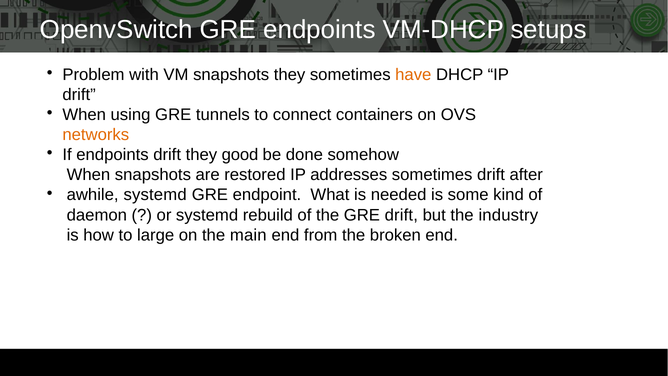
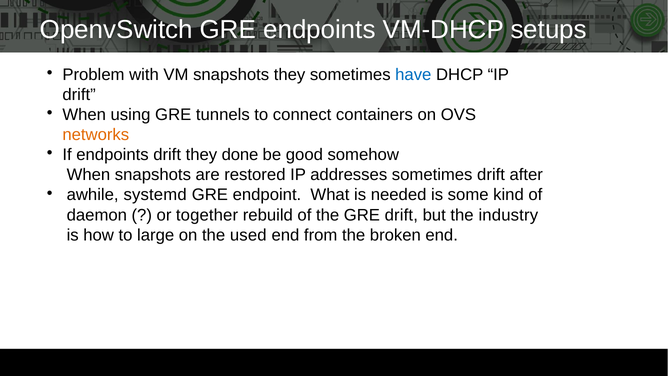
have colour: orange -> blue (413, 75)
good: good -> done (240, 155)
done: done -> good (304, 155)
or systemd: systemd -> together (207, 215)
main: main -> used (248, 235)
